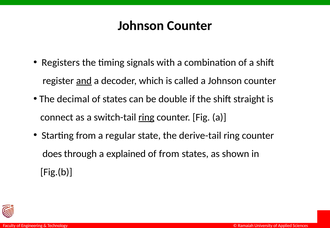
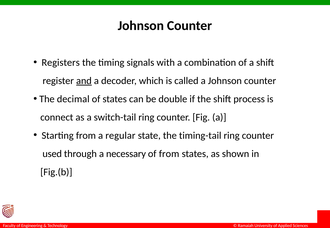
straight: straight -> process (249, 99)
ring underline: present -> none (146, 117)
derive-tail: derive-tail -> timing-tail (200, 136)
does: does -> used (52, 154)
explained: explained -> necessary (126, 154)
